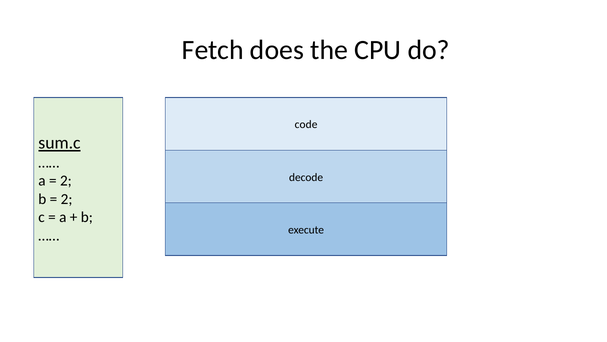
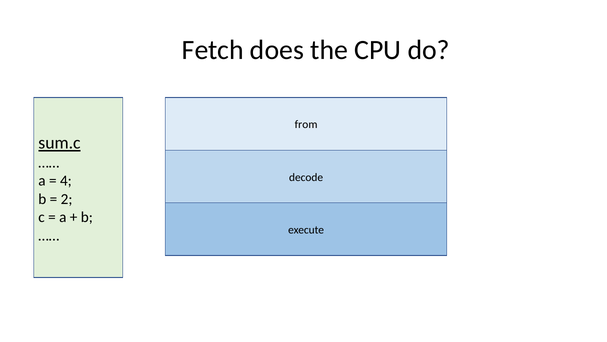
code: code -> from (306, 124)
2: 2 -> 4 (66, 181)
